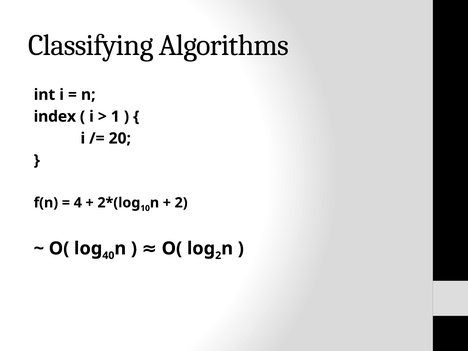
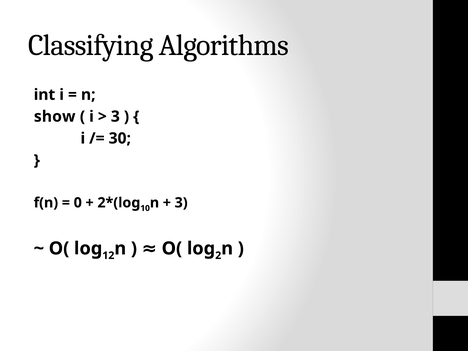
index: index -> show (55, 117)
1: 1 -> 3 (115, 117)
20: 20 -> 30 (120, 138)
4: 4 -> 0 (78, 203)
2: 2 -> 3 (181, 203)
40: 40 -> 12 (108, 256)
